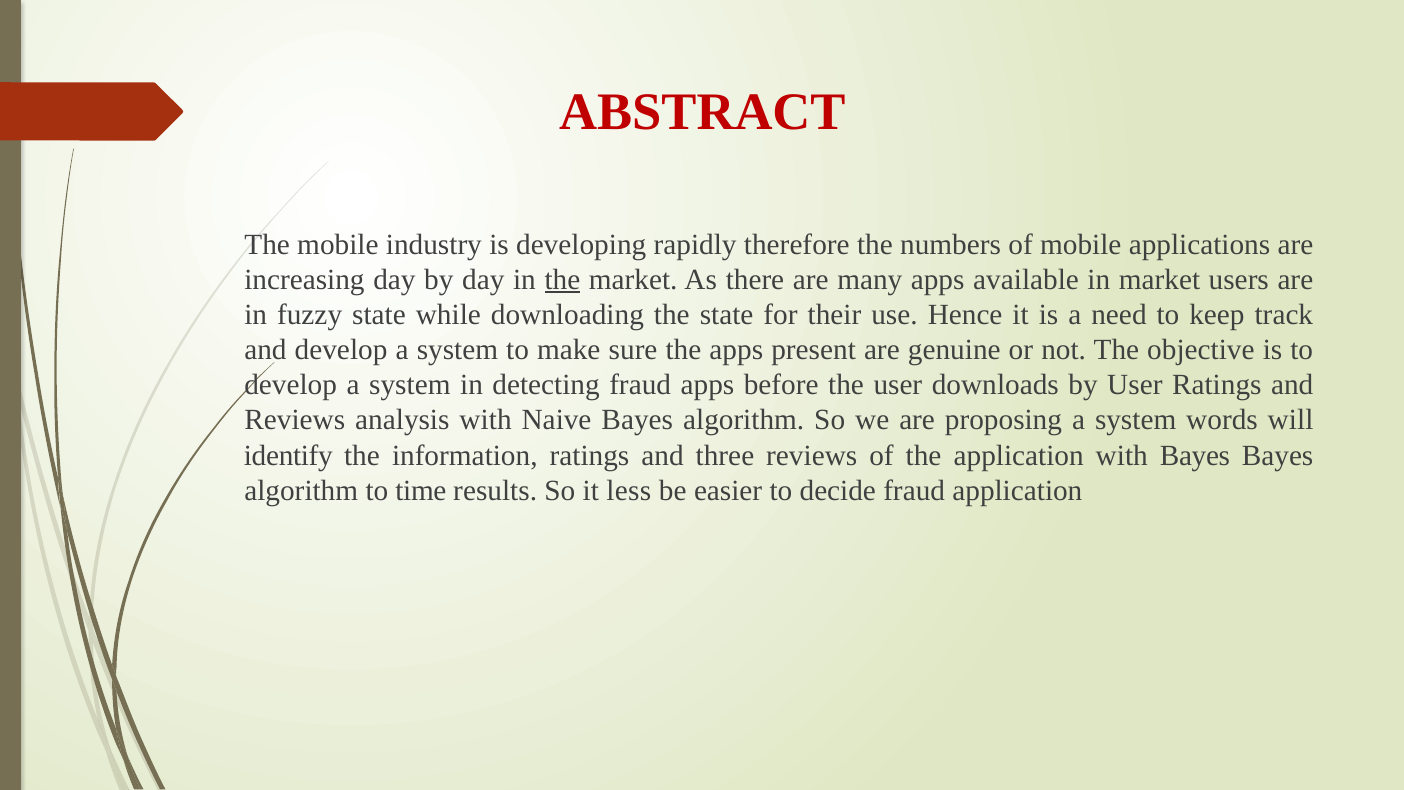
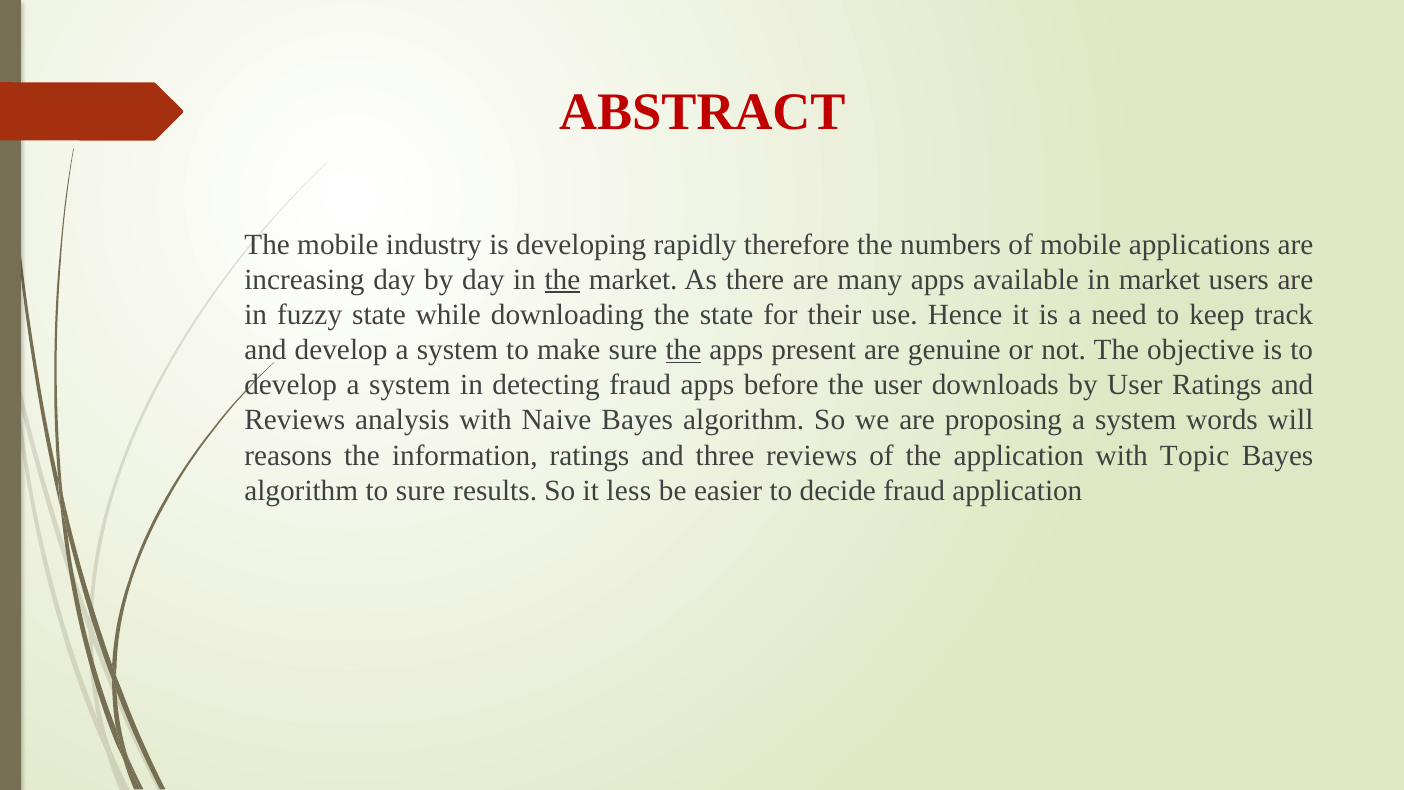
the underline: none -> present (683, 350)
identify: identify -> reasons (288, 455)
with Bayes: Bayes -> Topic (1195, 455)
to time: time -> sure (421, 490)
